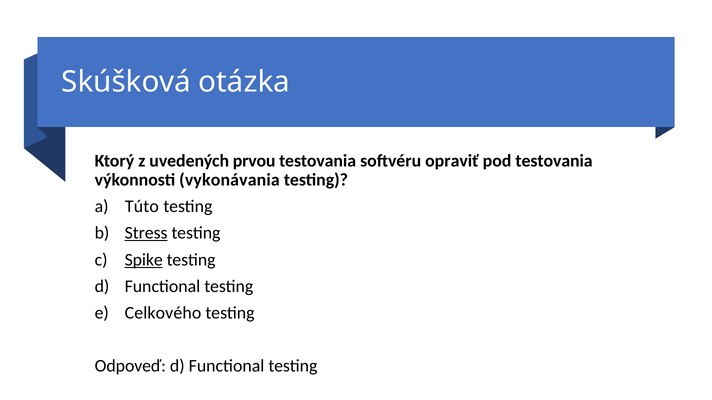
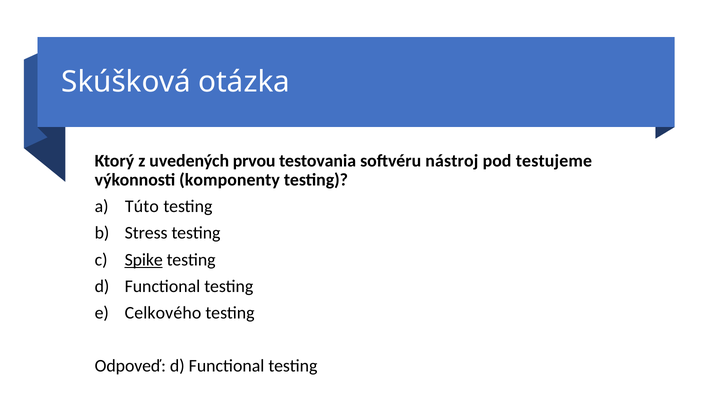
opraviť: opraviť -> nástroj (452, 161)
pod testovania: testovania -> testujeme (554, 161)
vykonávania: vykonávania -> komponenty (230, 180)
Stress underline: present -> none (146, 233)
